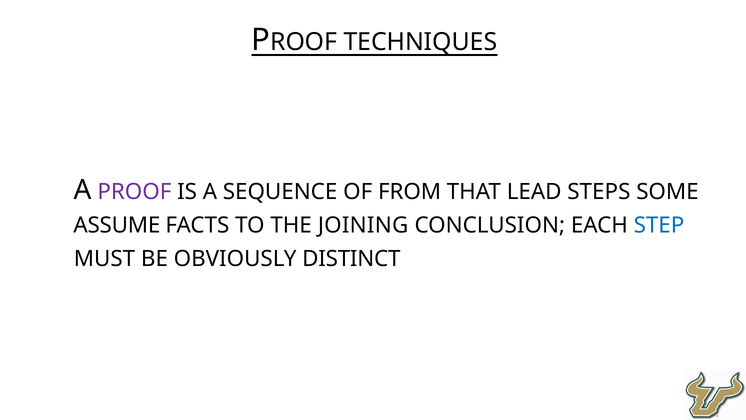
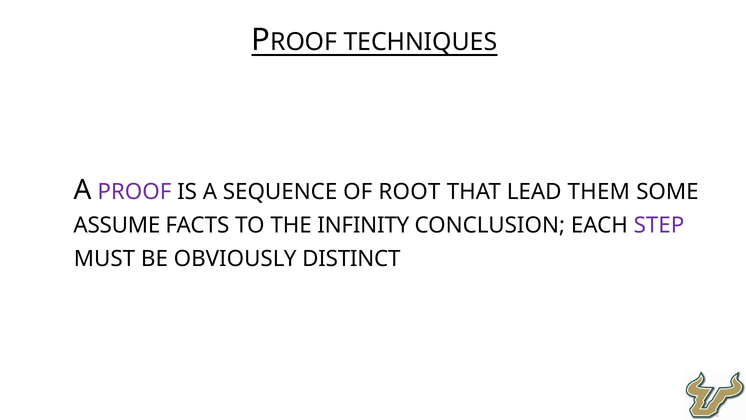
FROM: FROM -> ROOT (409, 192)
STEPS: STEPS -> THEM (599, 192)
JOINING: JOINING -> INFINITY (363, 225)
STEP colour: blue -> purple (659, 225)
